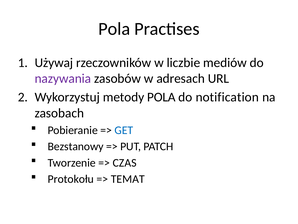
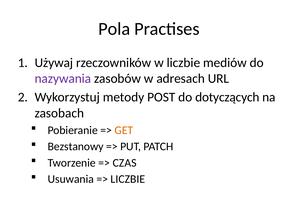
metody POLA: POLA -> POST (161, 97)
notification: notification -> dotyczących (227, 97)
GET colour: blue -> orange (124, 130)
Protokołu: Protokołu -> Usuwania (71, 179)
TEMAT: TEMAT -> LICZBIE (128, 179)
